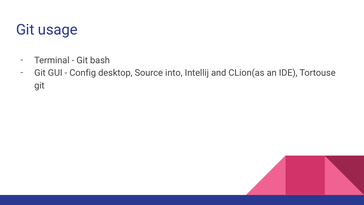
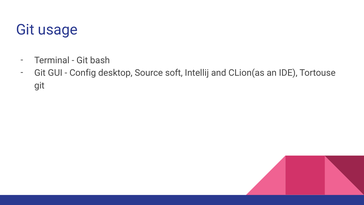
into: into -> soft (174, 73)
